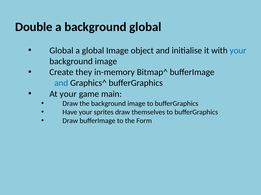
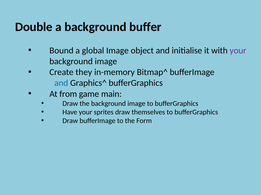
background global: global -> buffer (145, 27)
Global: Global -> Bound (61, 51)
your colour: blue -> purple (238, 51)
At your: your -> from (68, 94)
